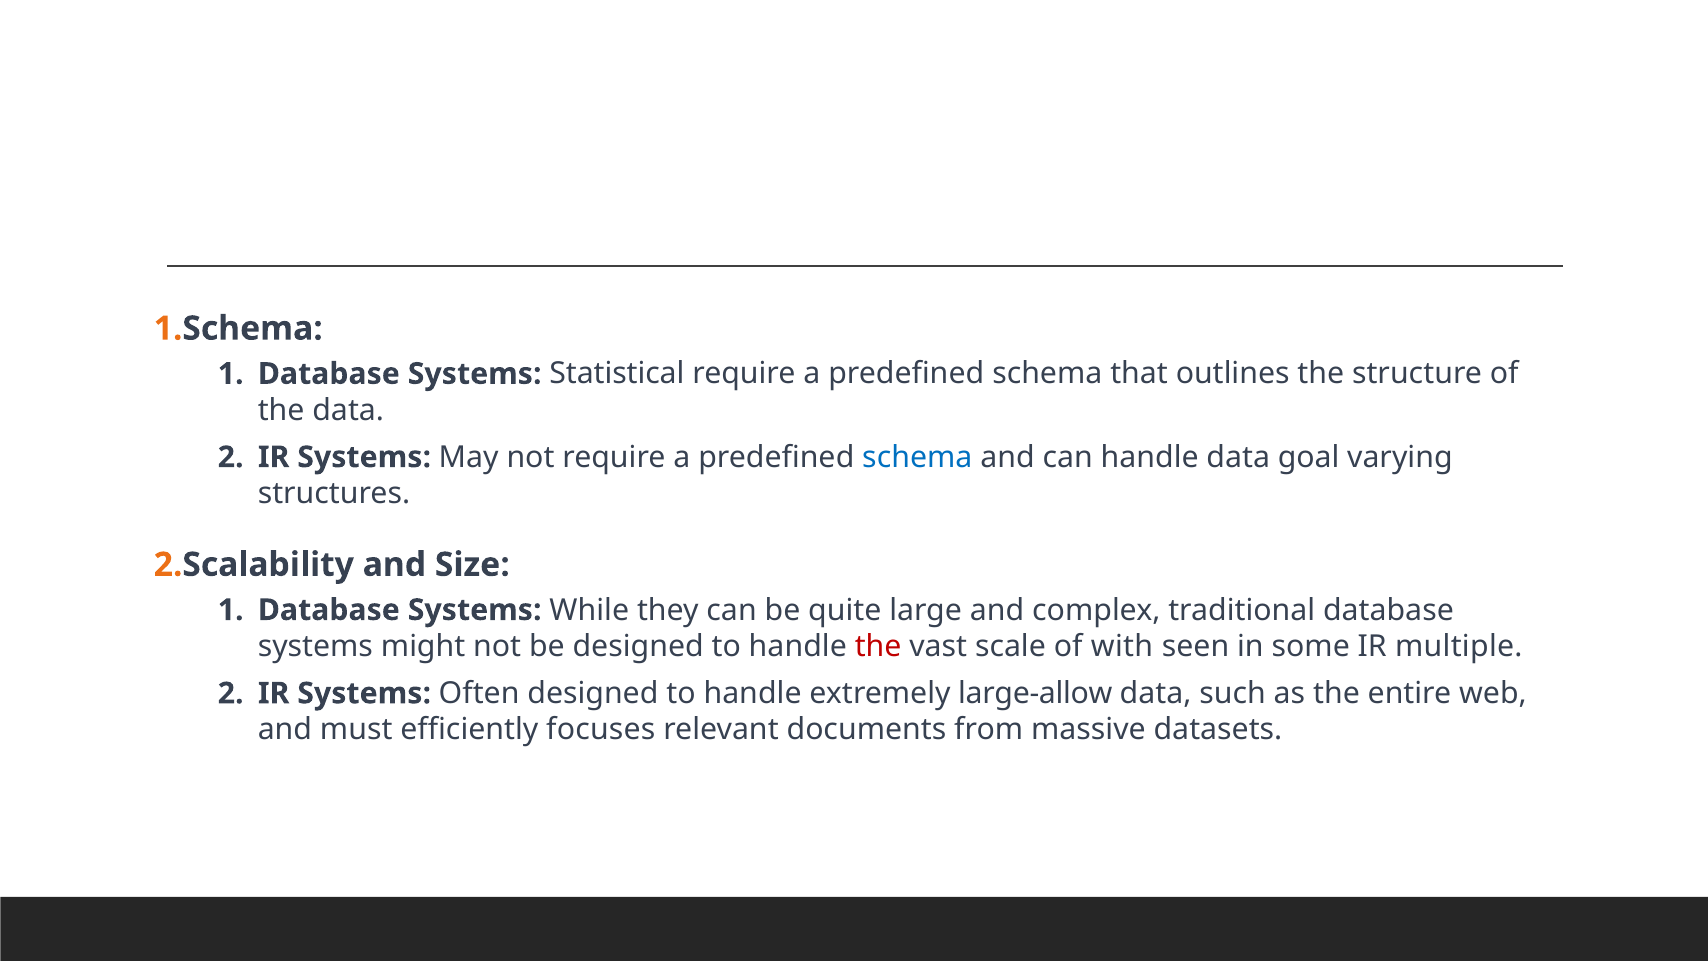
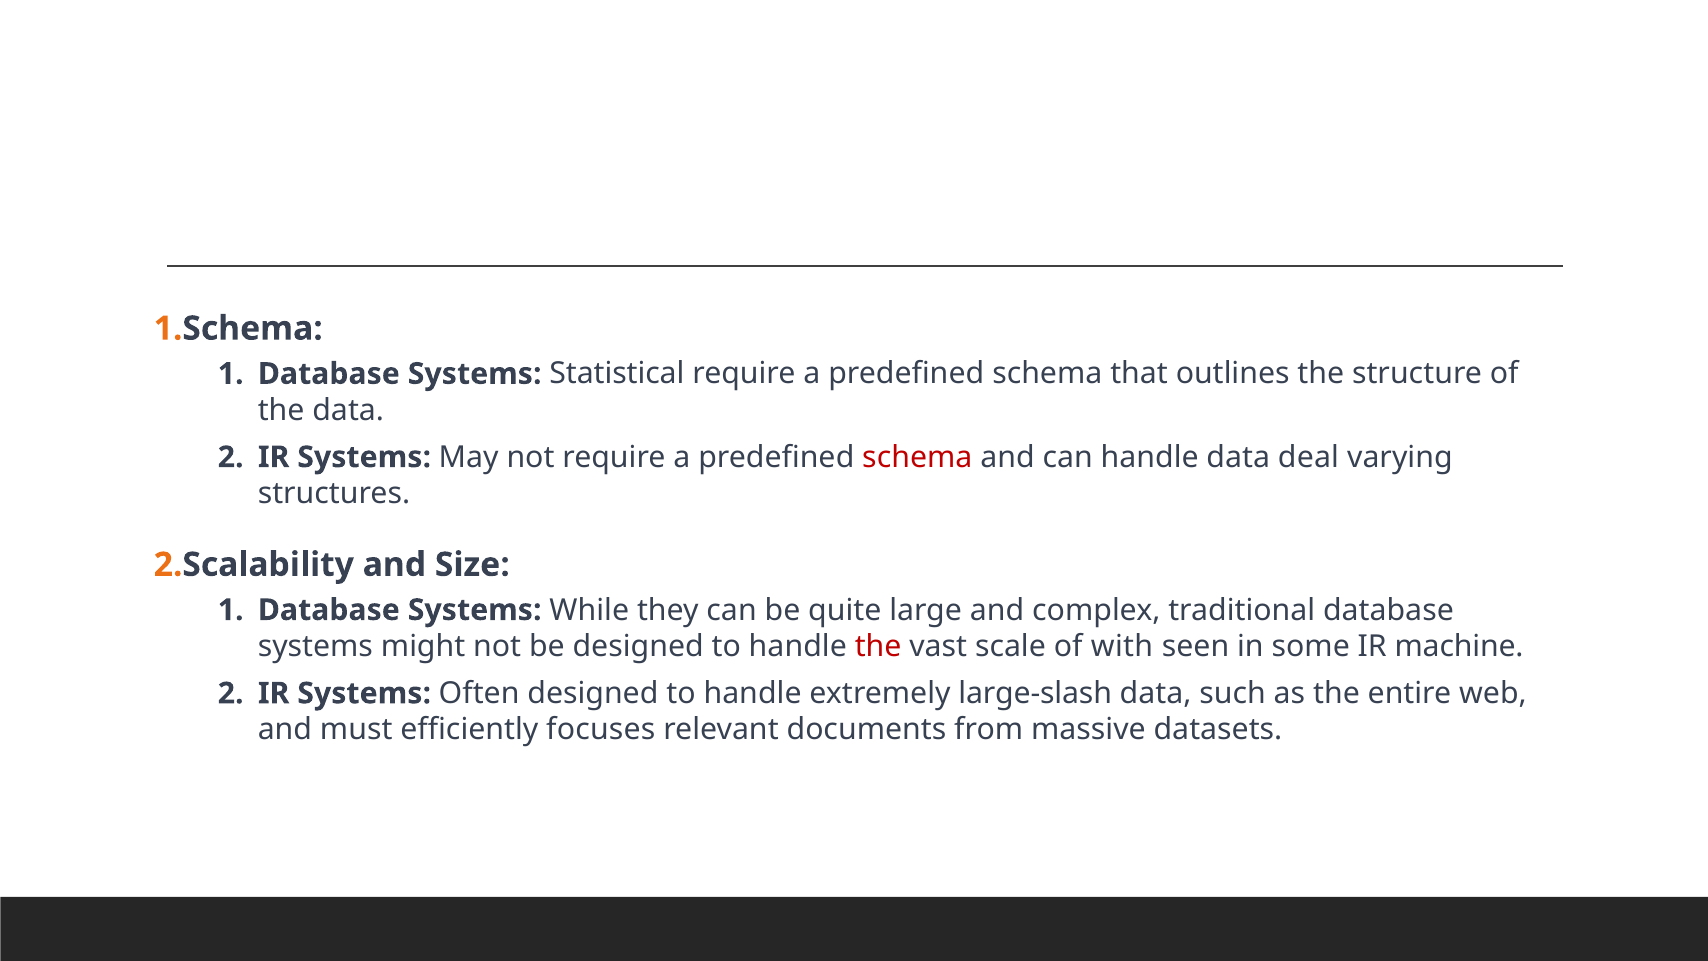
schema colour: blue -> red (917, 457)
goal: goal -> deal (1308, 457)
multiple: multiple -> machine (1459, 646)
large-allow: large-allow -> large-slash (1035, 693)
